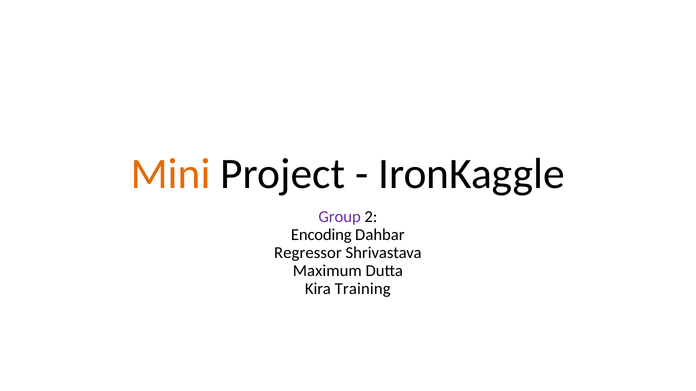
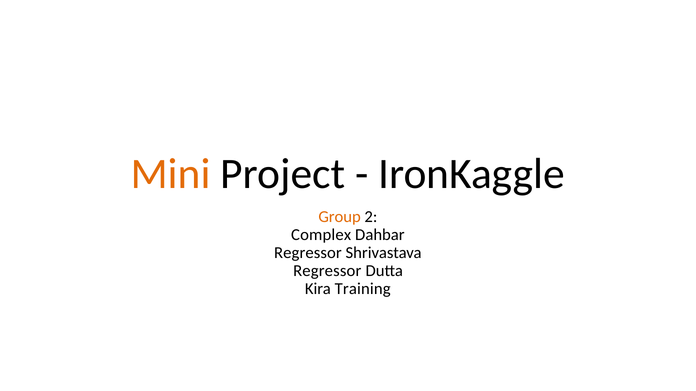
Group colour: purple -> orange (340, 217)
Encoding: Encoding -> Complex (321, 235)
Maximum: Maximum -> Regressor (327, 271)
